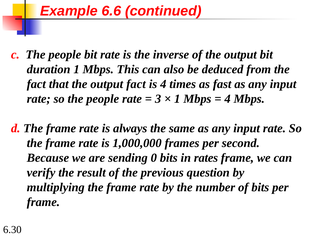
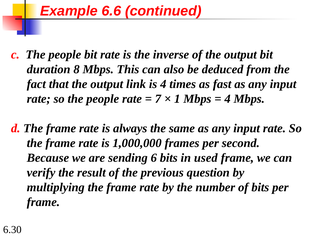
duration 1: 1 -> 8 (77, 69)
output fact: fact -> link (136, 84)
3: 3 -> 7 (158, 99)
0: 0 -> 6 (154, 158)
rates: rates -> used (206, 158)
